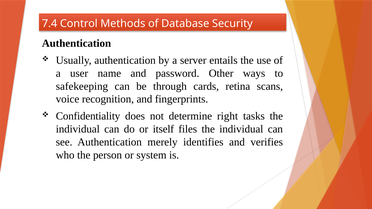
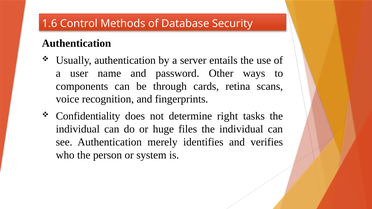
7.4: 7.4 -> 1.6 (50, 23)
safekeeping: safekeeping -> components (82, 86)
itself: itself -> huge (163, 129)
